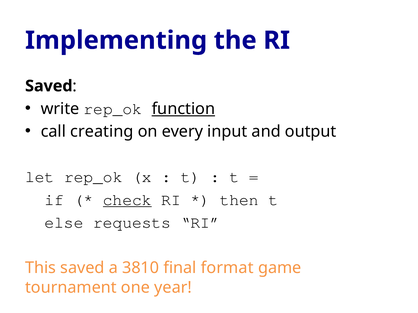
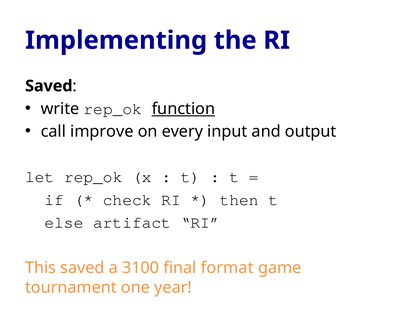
creating: creating -> improve (102, 132)
check underline: present -> none (127, 200)
requests: requests -> artifact (132, 223)
3810: 3810 -> 3100 (141, 268)
